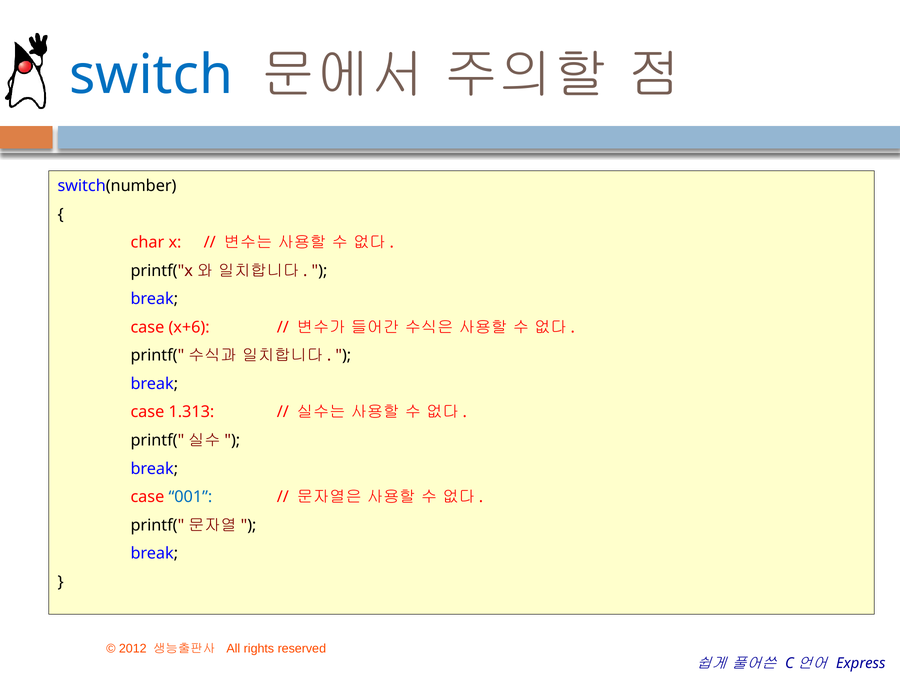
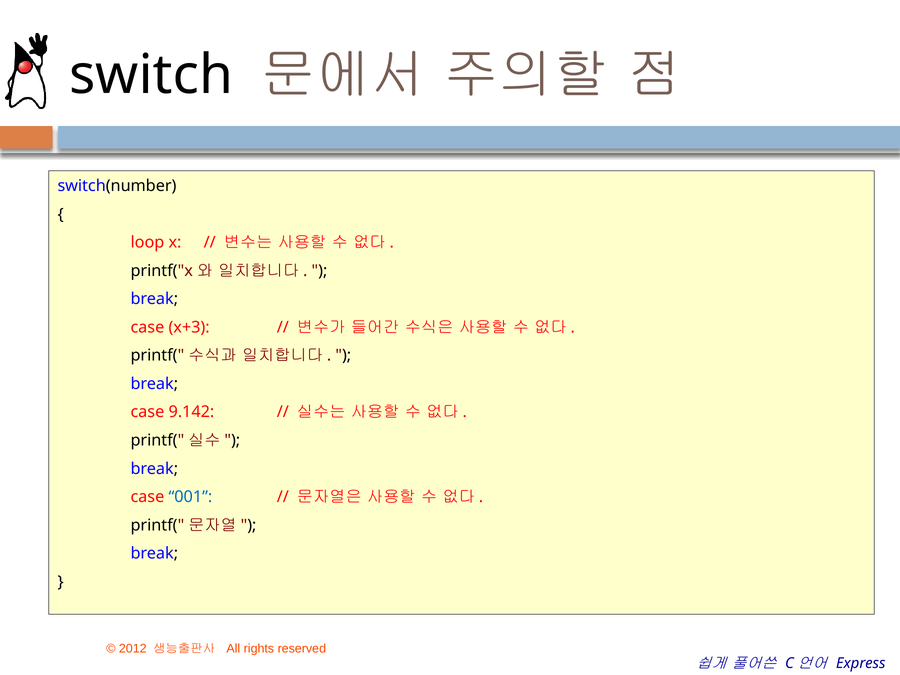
switch colour: blue -> black (151, 75)
char: char -> loop (147, 242)
x+6: x+6 -> x+3 (189, 327)
1.313: 1.313 -> 9.142 (191, 412)
